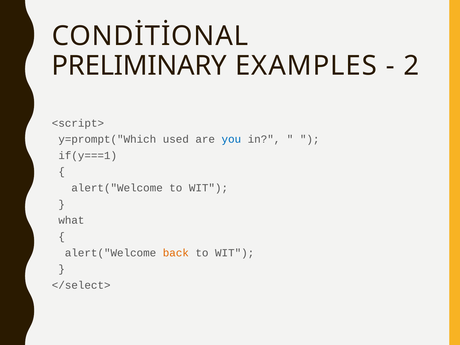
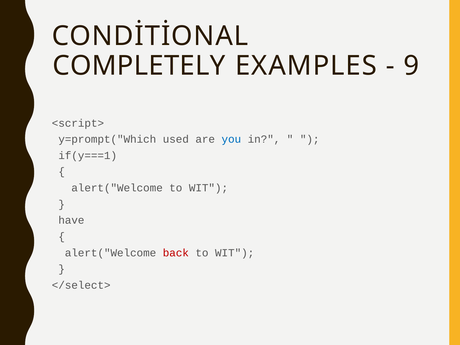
PRELIMINARY: PRELIMINARY -> COMPLETELY (139, 66)
2: 2 -> 9 (412, 66)
what: what -> have (71, 220)
back colour: orange -> red (176, 253)
